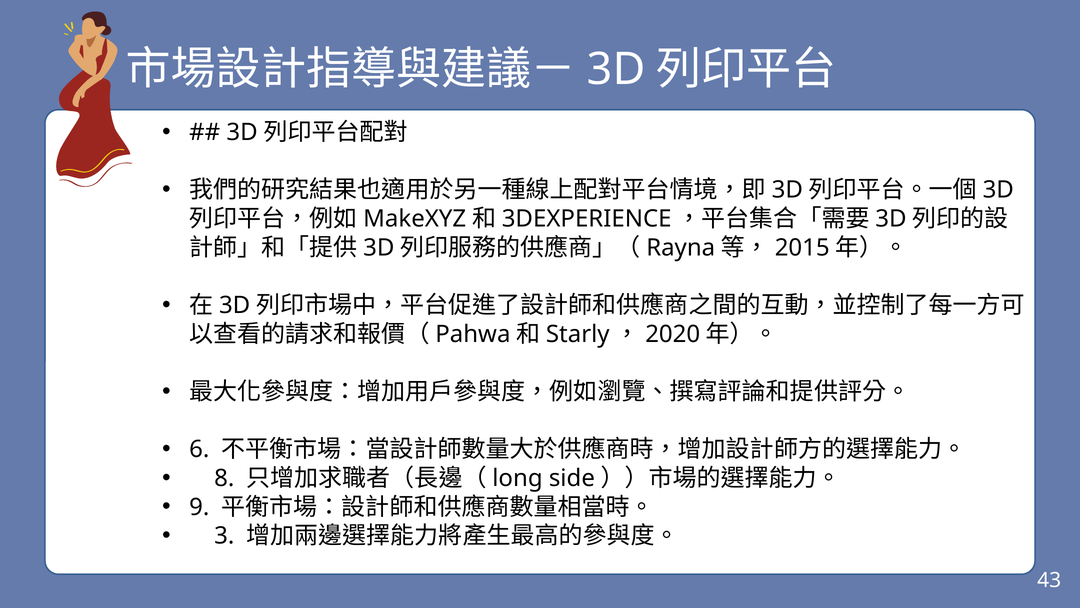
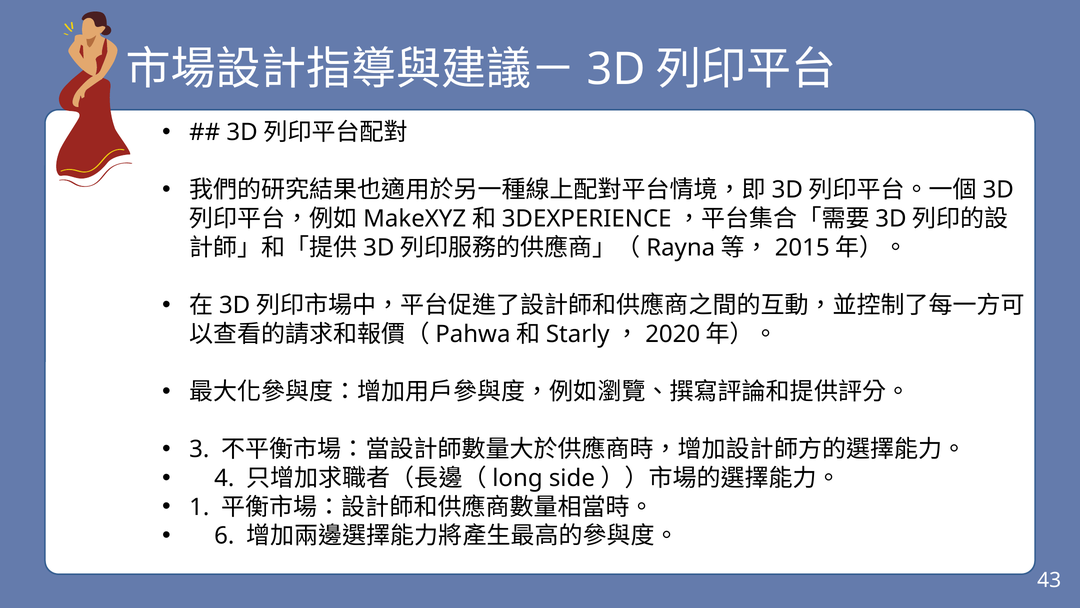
6: 6 -> 3 (199, 449)
8: 8 -> 4 (224, 478)
9: 9 -> 1 (199, 507)
3: 3 -> 6 (224, 536)
